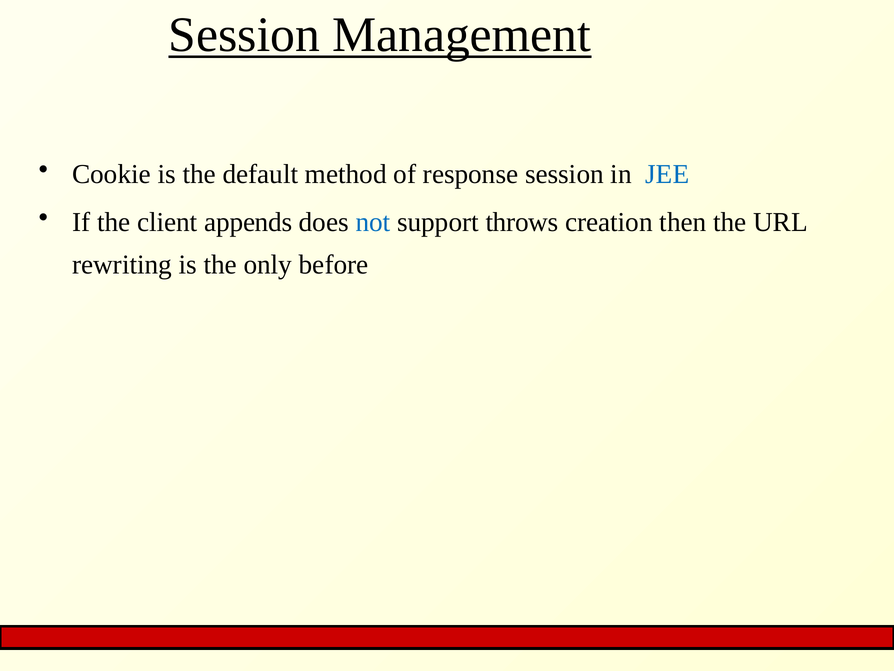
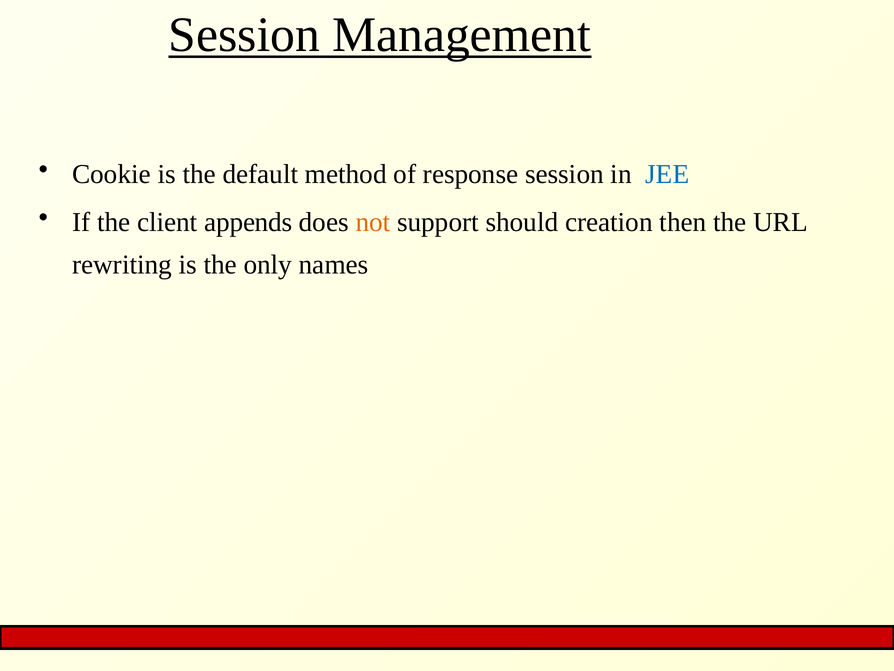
not colour: blue -> orange (373, 222)
throws: throws -> should (522, 222)
before: before -> names (334, 265)
